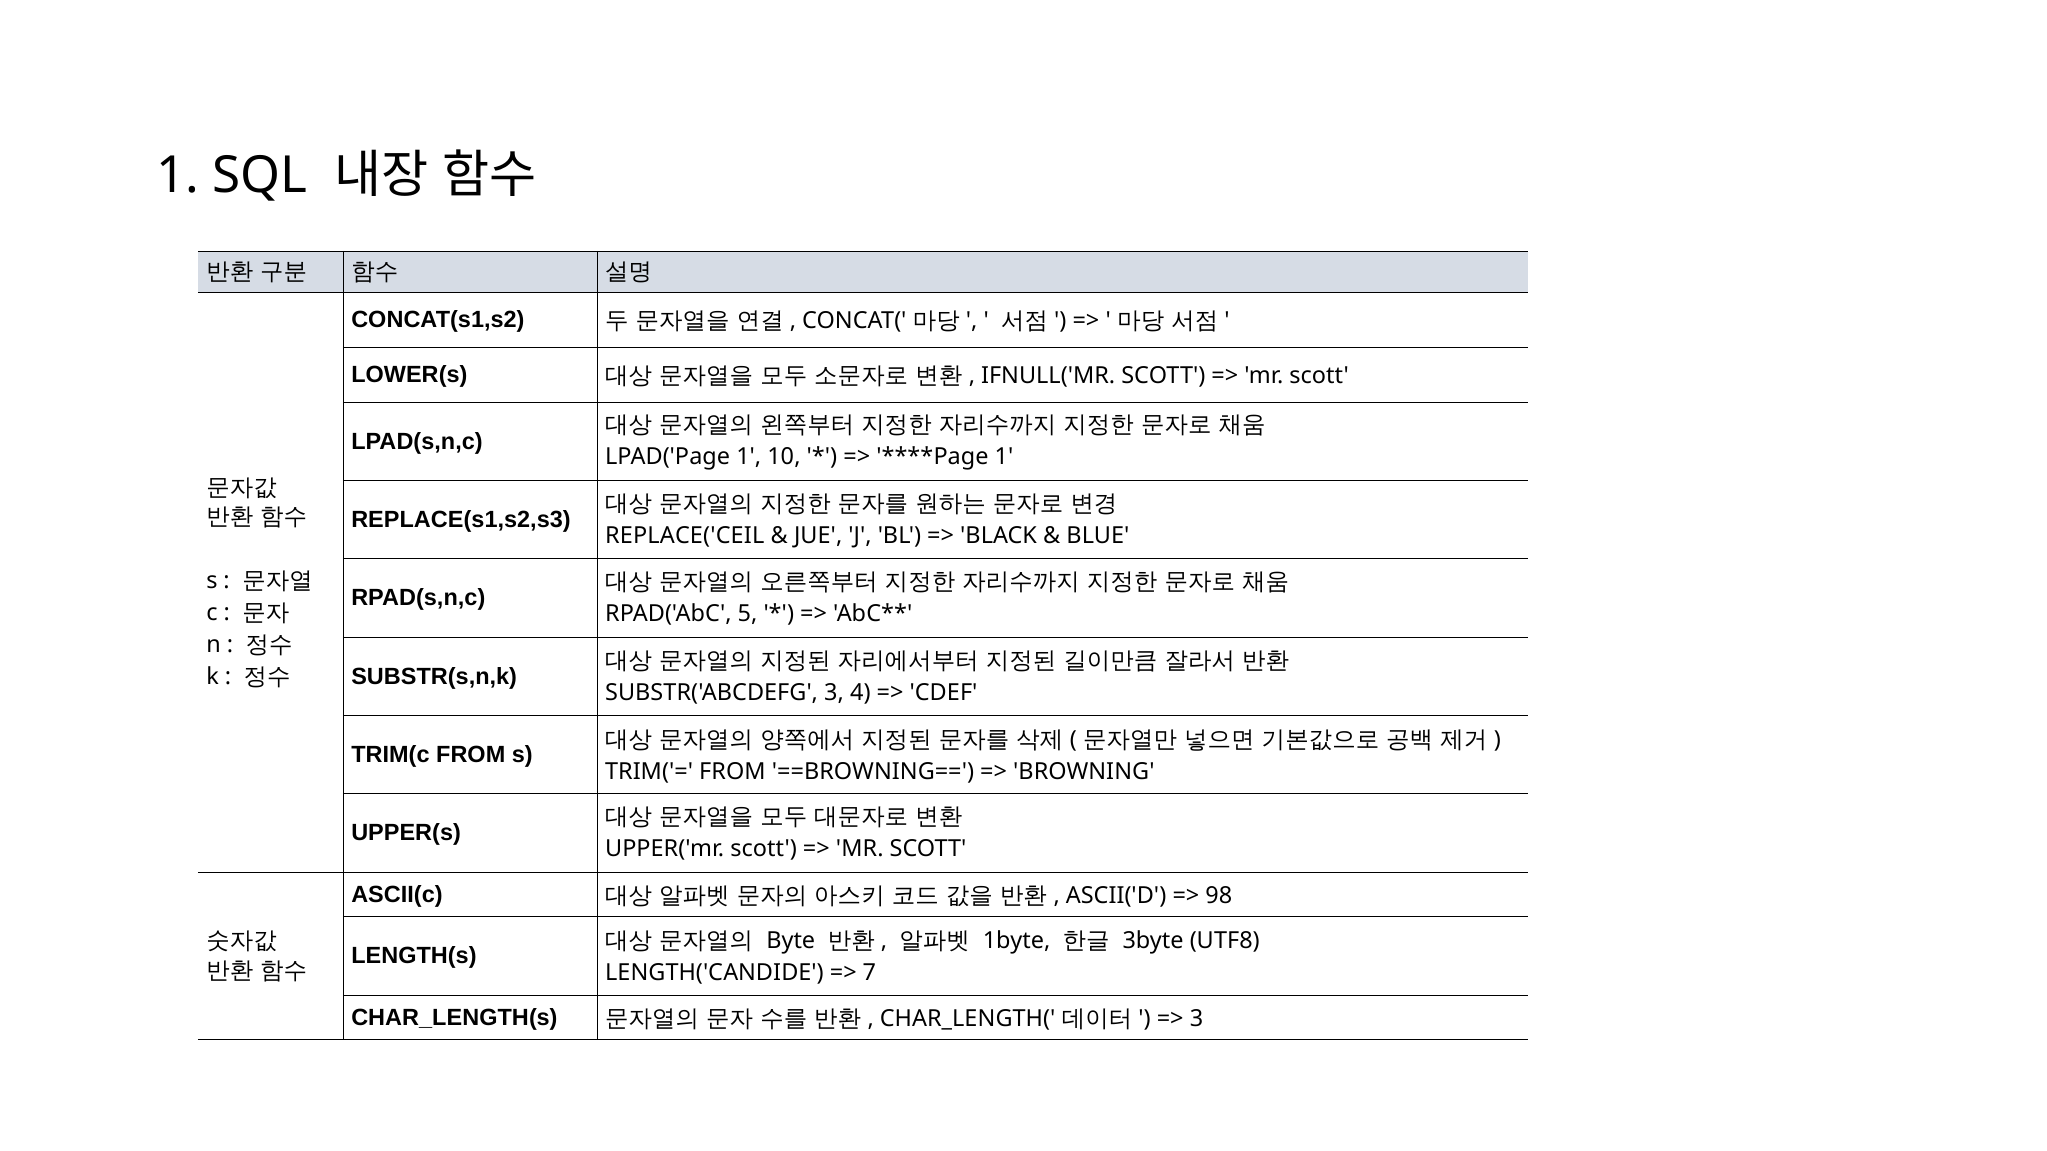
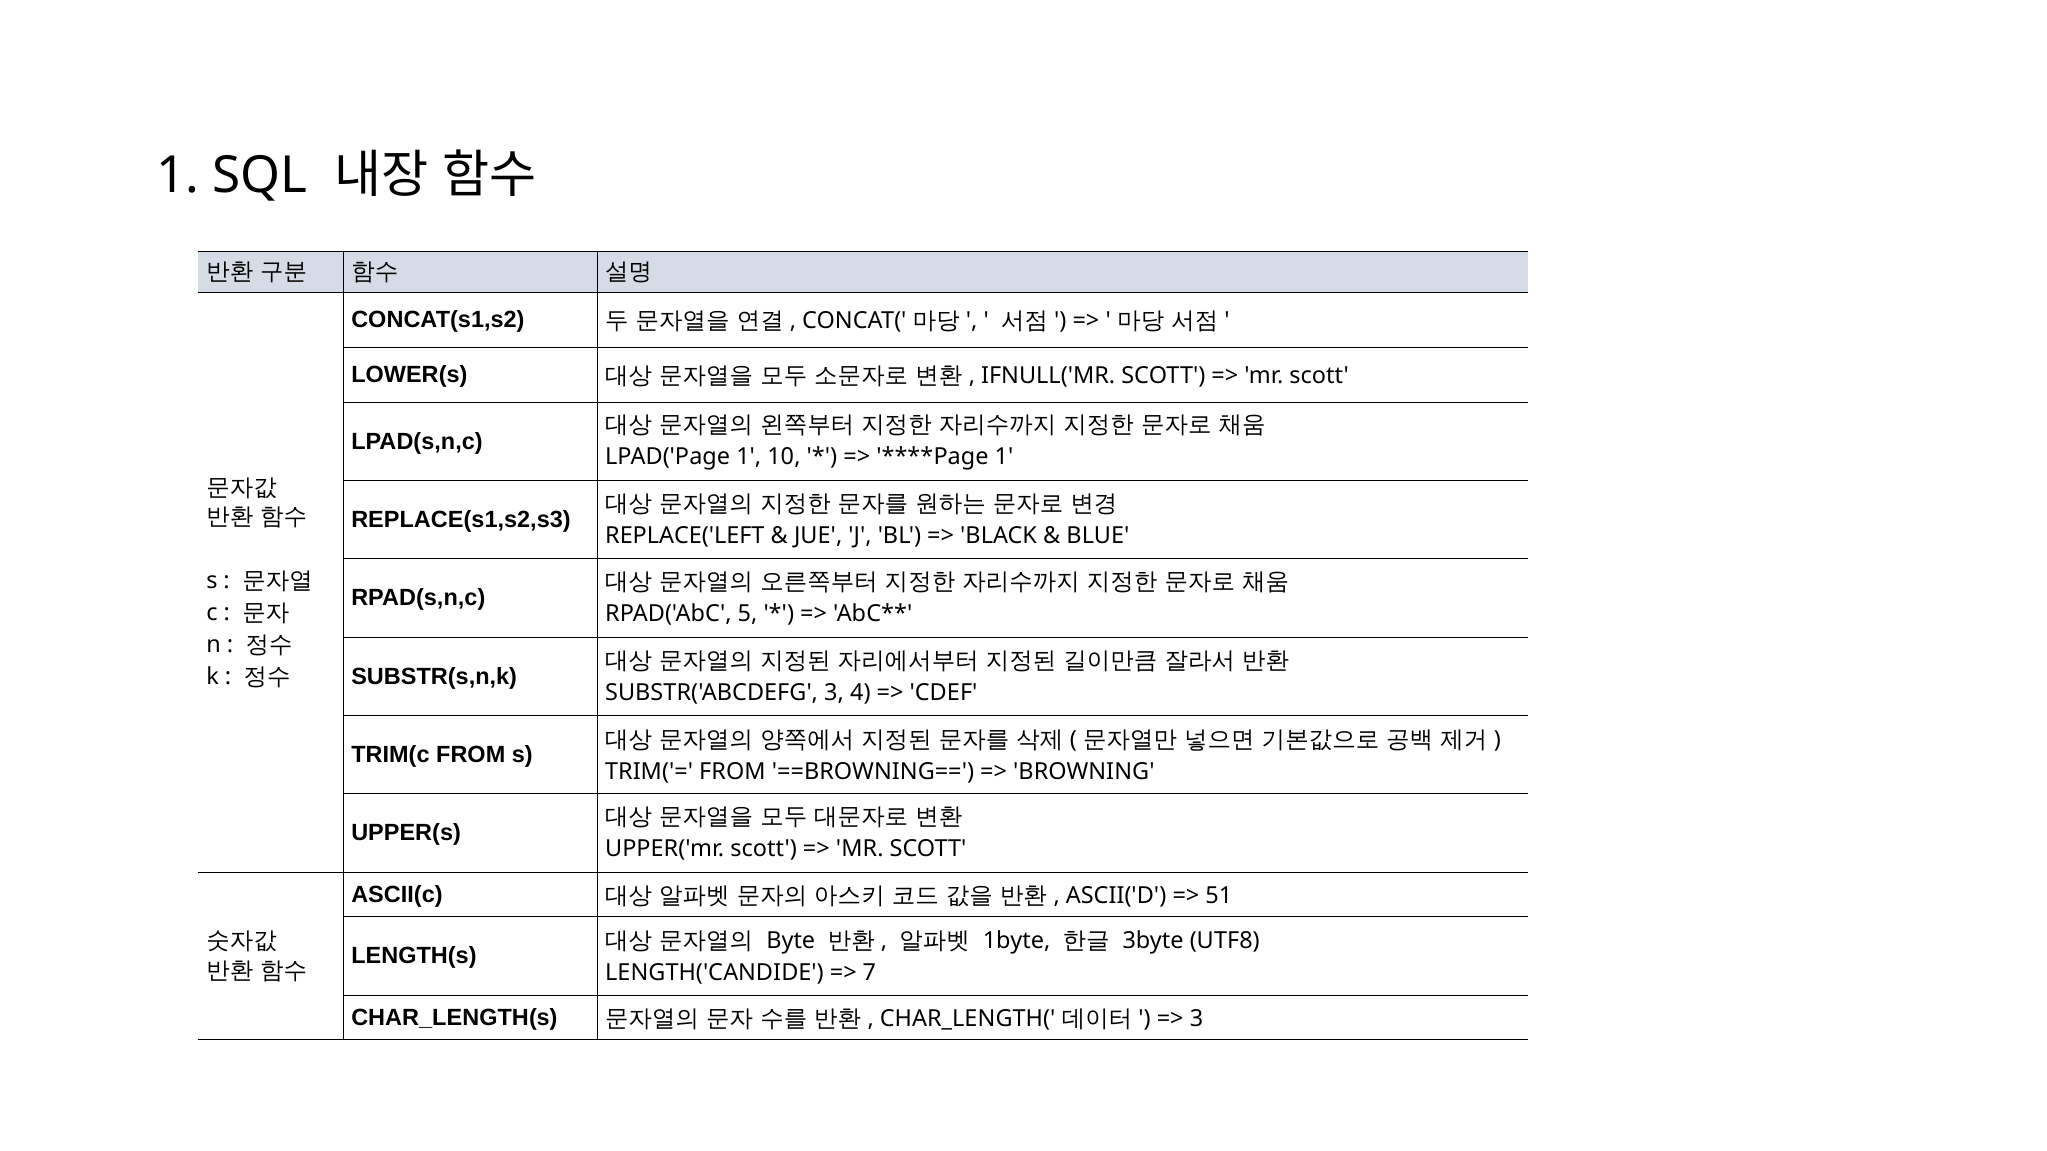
REPLACE('CEIL: REPLACE('CEIL -> REPLACE('LEFT (685, 536)
98: 98 -> 51 (1219, 896)
